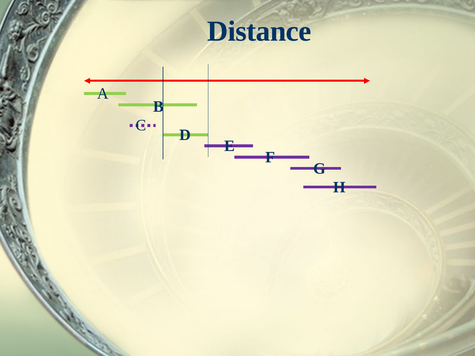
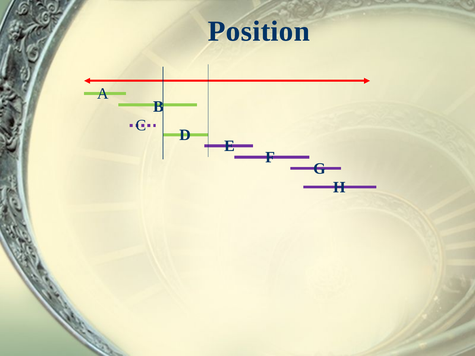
Distance: Distance -> Position (259, 31)
